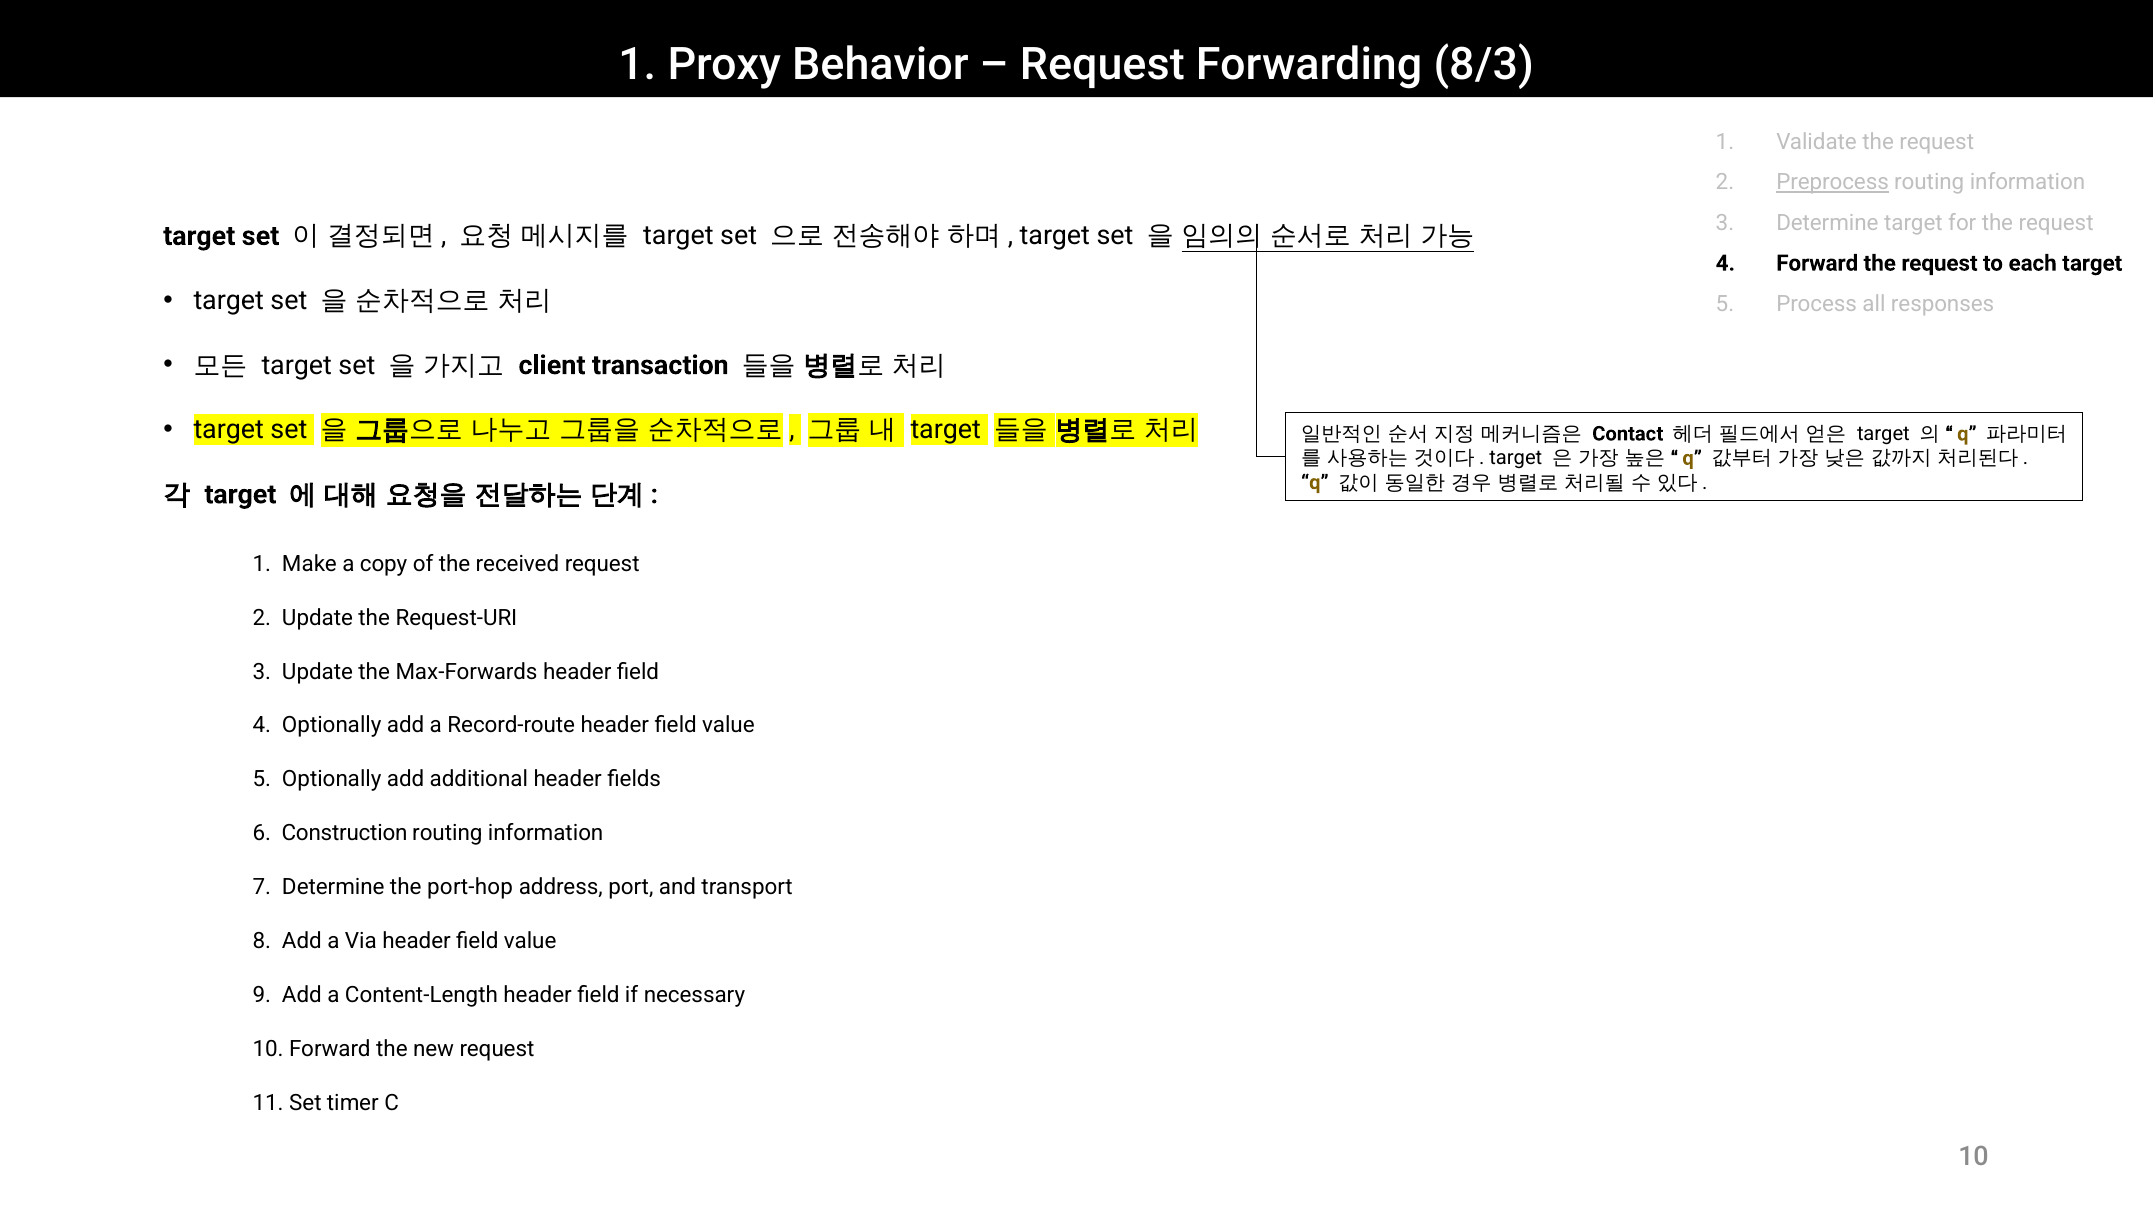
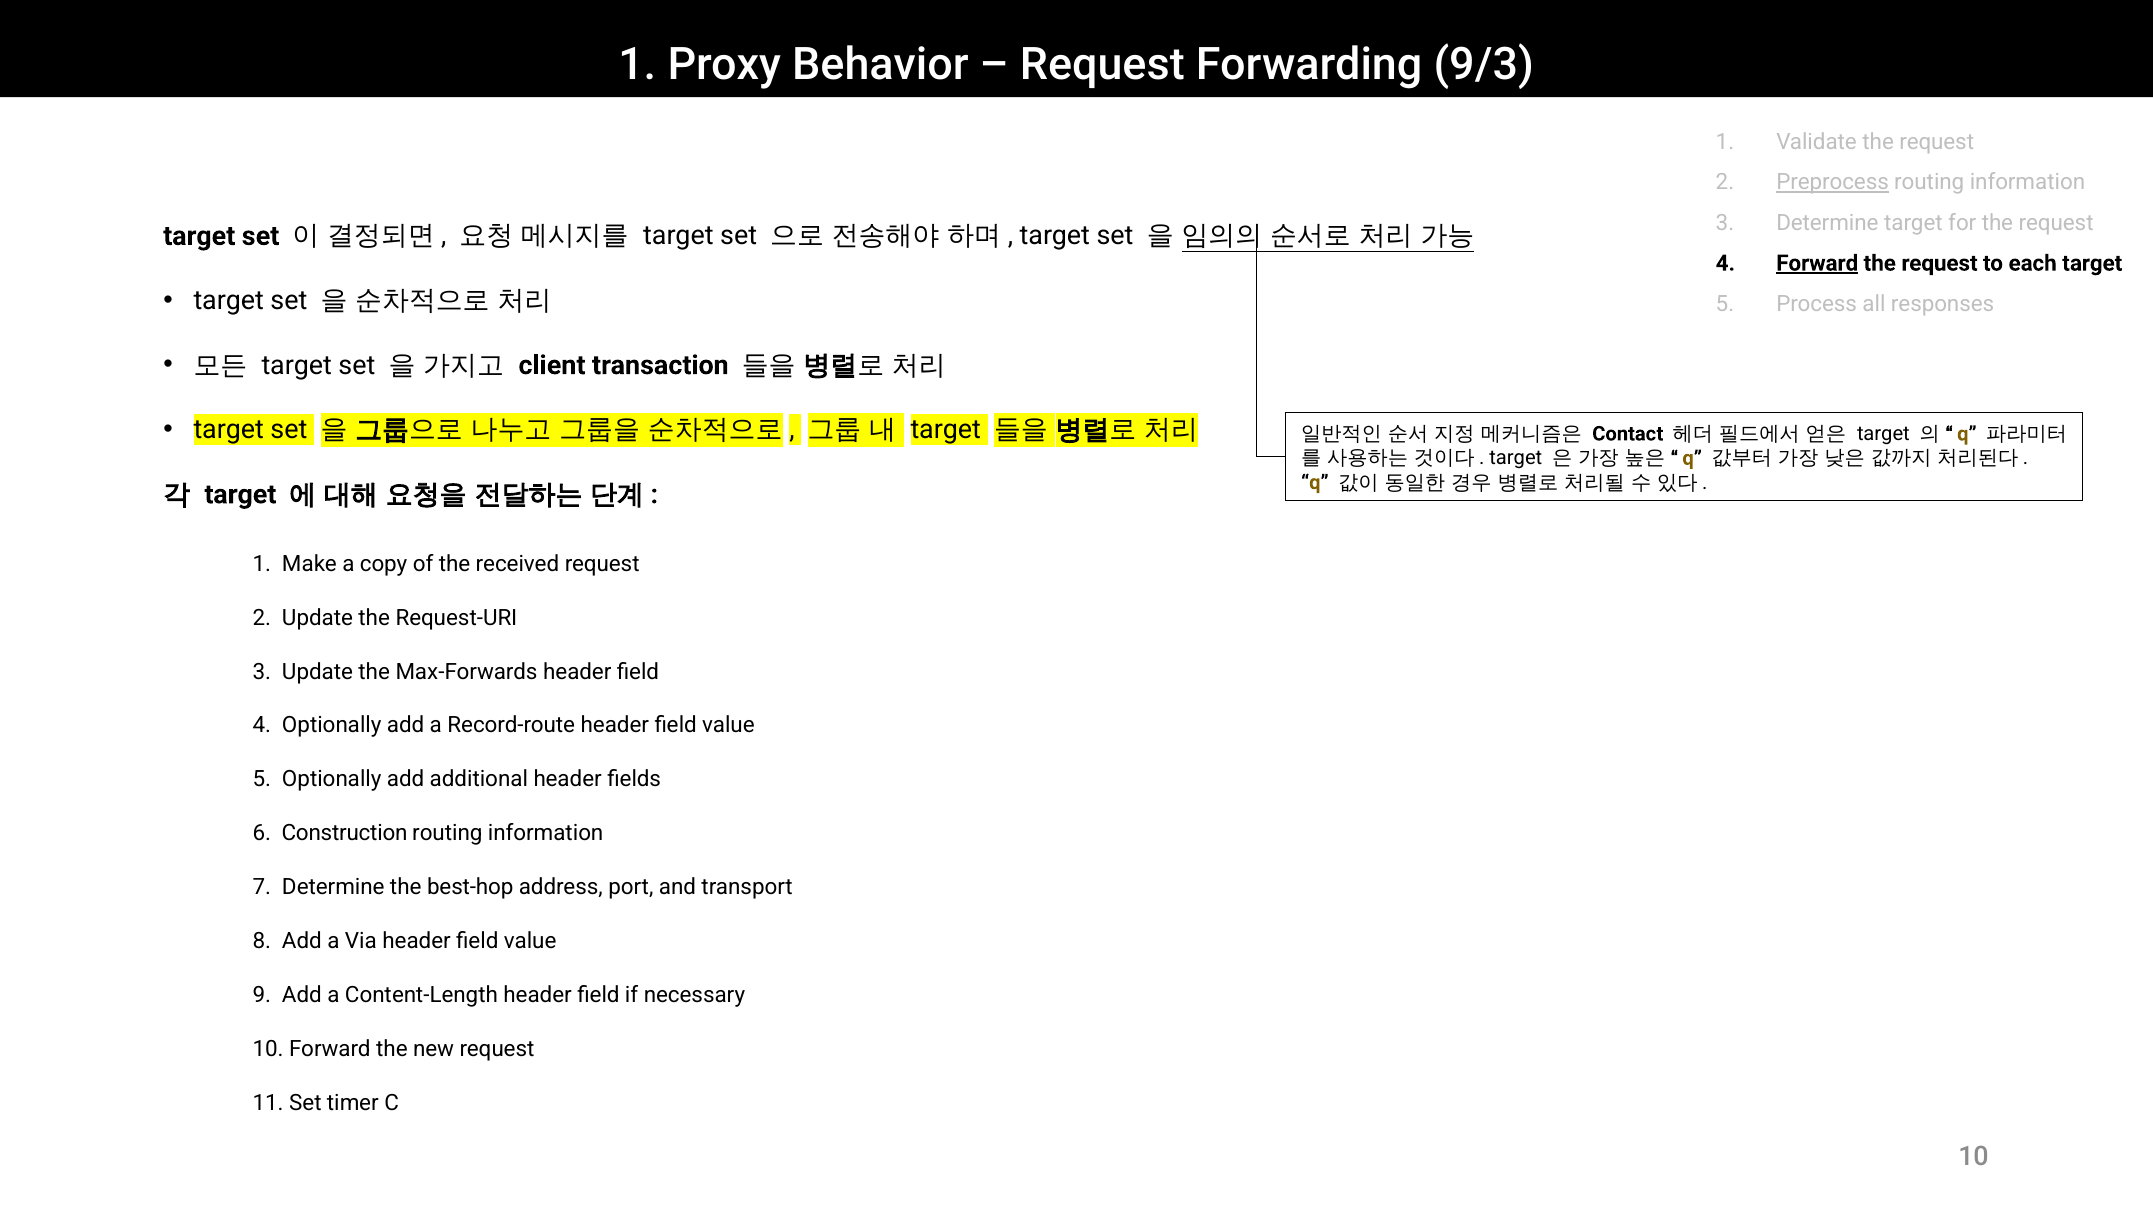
8/3: 8/3 -> 9/3 (1484, 65)
Forward underline: none -> present (1817, 263)
port-hop: port-hop -> best-hop (470, 887)
